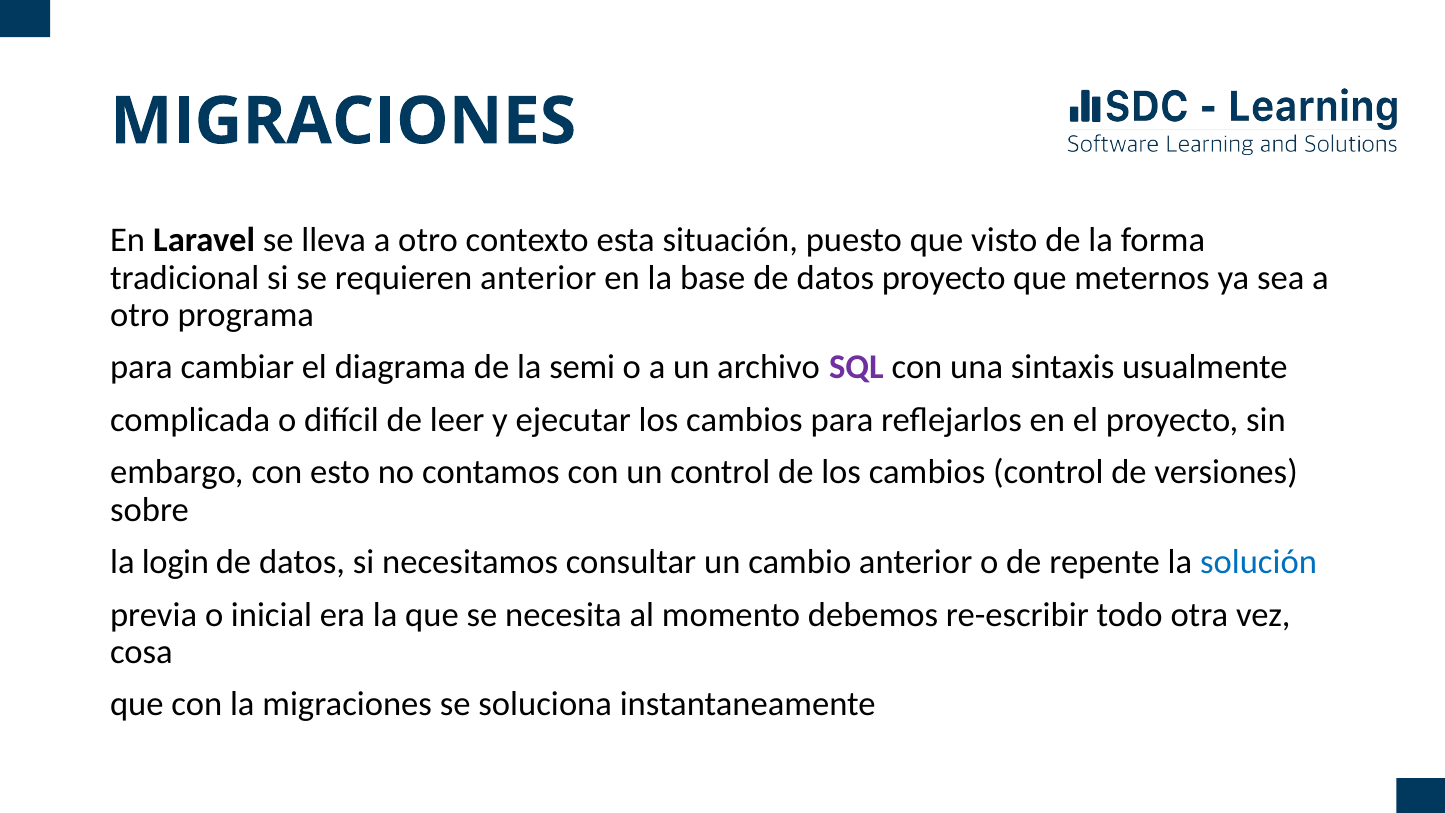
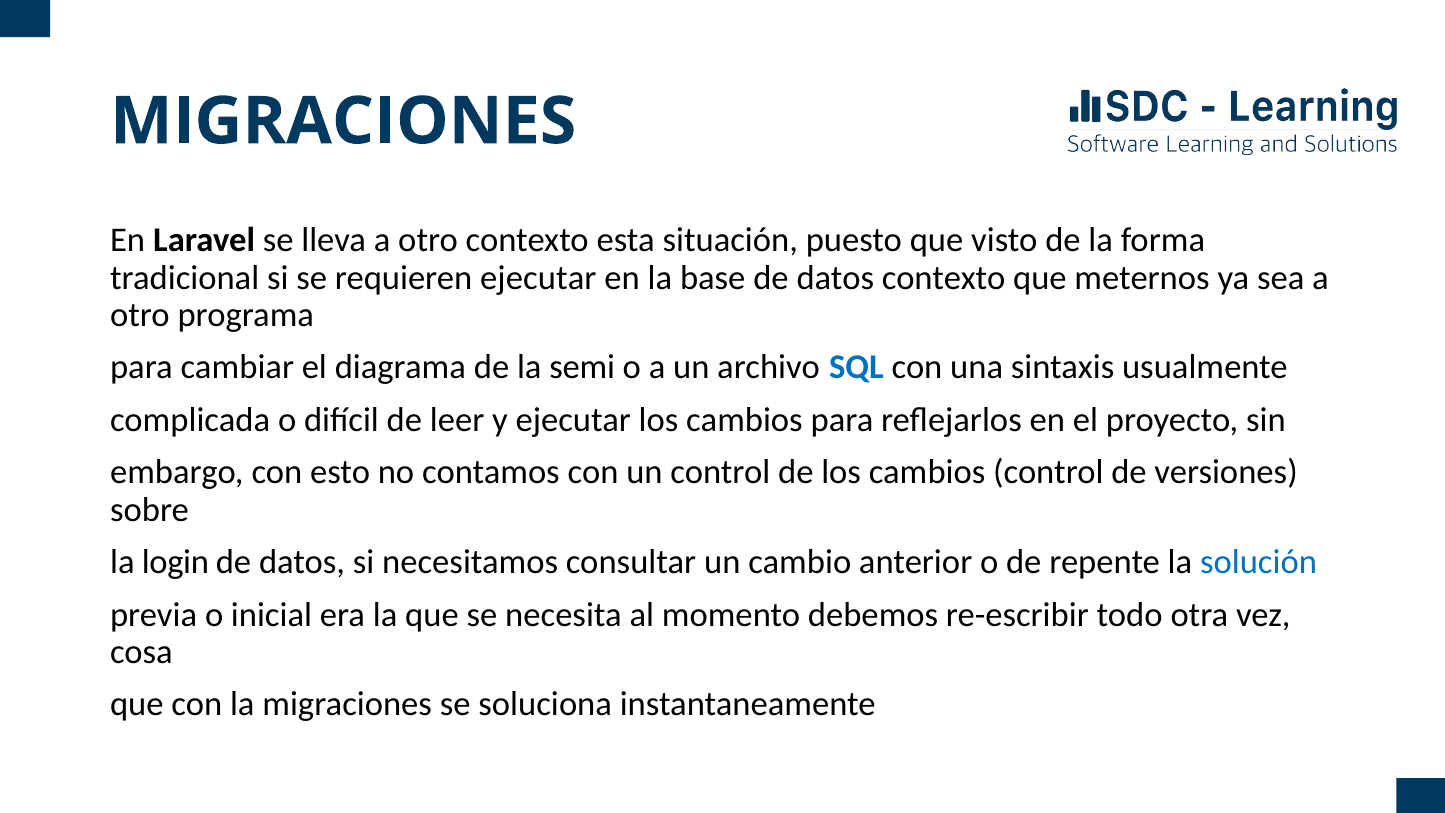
requieren anterior: anterior -> ejecutar (538, 278)
datos proyecto: proyecto -> contexto (944, 278)
SQL colour: purple -> blue (856, 367)
